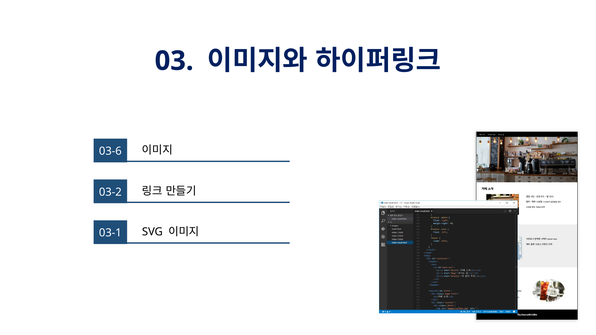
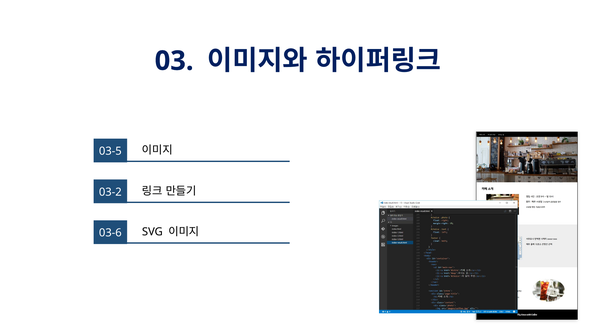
03-6: 03-6 -> 03-5 (110, 151)
03-1: 03-1 -> 03-6 (110, 233)
